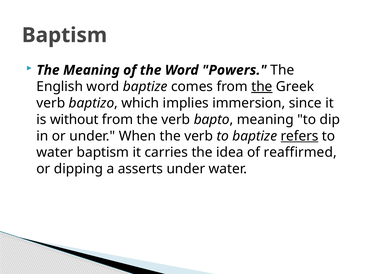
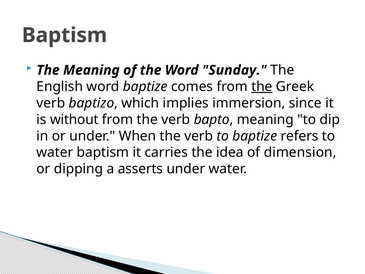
Powers: Powers -> Sunday (234, 70)
refers underline: present -> none (300, 136)
reaffirmed: reaffirmed -> dimension (300, 152)
